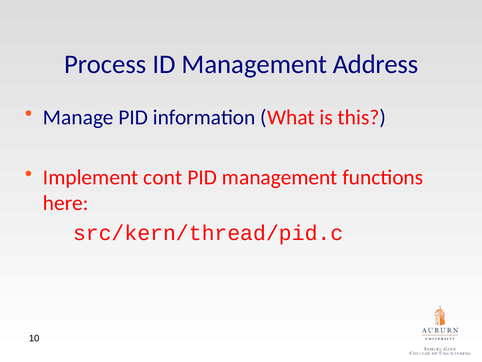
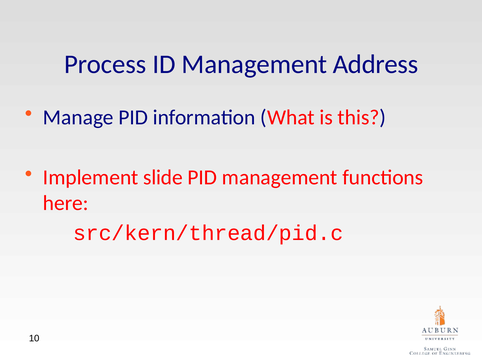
cont: cont -> slide (163, 177)
